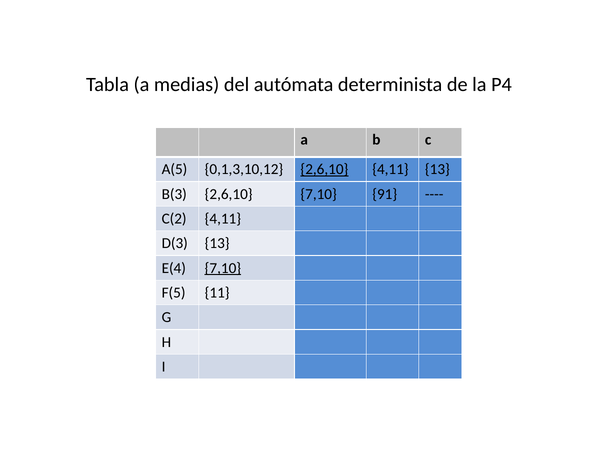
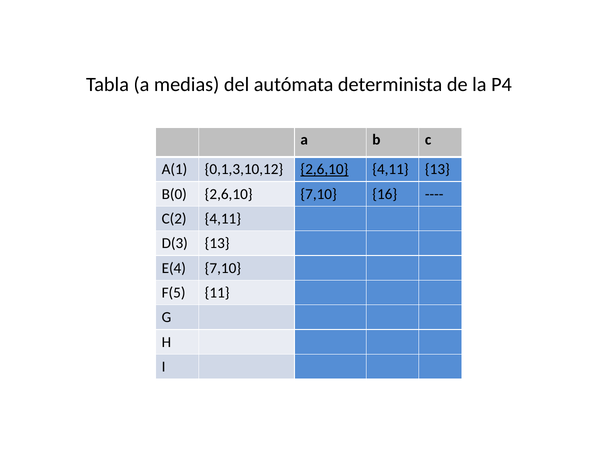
A(5: A(5 -> A(1 (174, 169)
B(3: B(3 -> B(0 (174, 194)
91: 91 -> 16 (385, 194)
7,10 underline: present -> none (223, 268)
